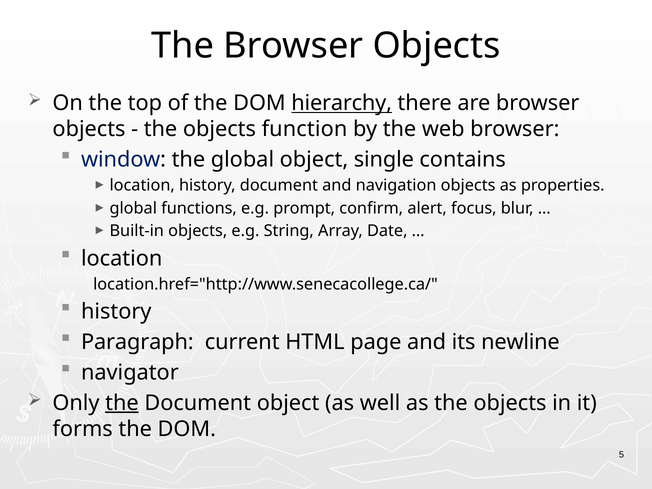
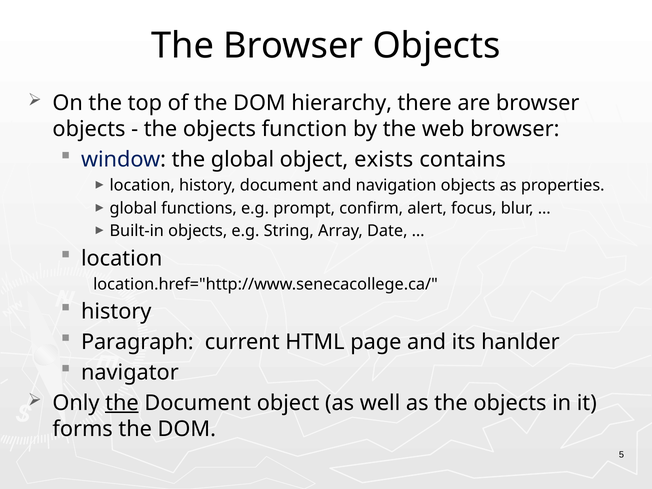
hierarchy underline: present -> none (342, 103)
single: single -> exists (384, 160)
newline: newline -> hanlder (520, 342)
